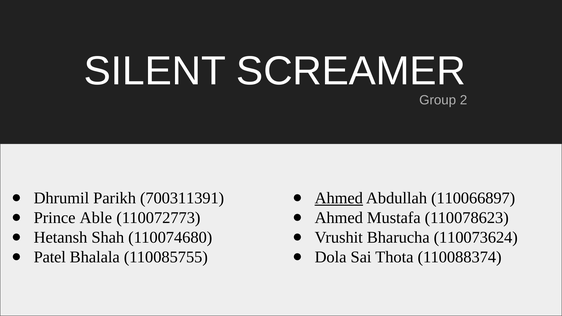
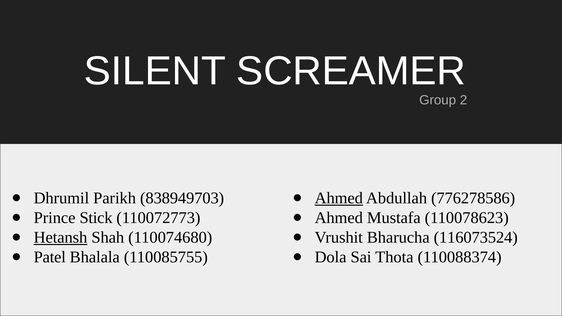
700311391: 700311391 -> 838949703 (182, 198)
110066897: 110066897 -> 776278586 (473, 198)
Able: Able -> Stick (96, 218)
Hetansh underline: none -> present (61, 238)
110073624: 110073624 -> 116073524 (476, 238)
